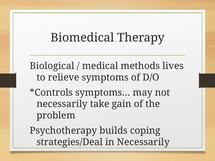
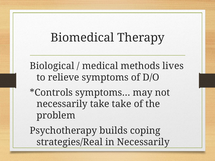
take gain: gain -> take (122, 104)
strategies/Deal: strategies/Deal -> strategies/Real (70, 142)
